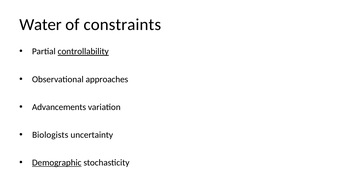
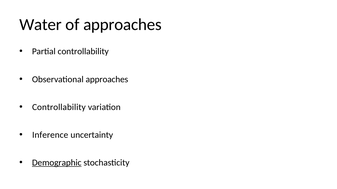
of constraints: constraints -> approaches (122, 25)
controllability underline: present -> none (83, 52)
Advancements: Advancements -> Controllability (59, 107)
Biologists: Biologists -> Inference (50, 135)
